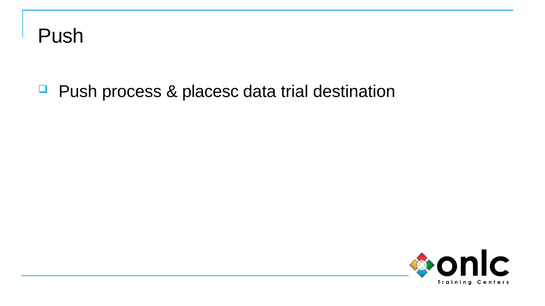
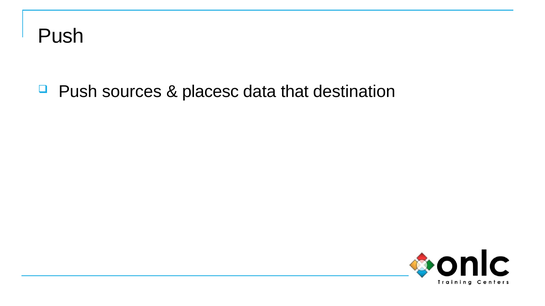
process: process -> sources (132, 92)
trial: trial -> that (295, 92)
